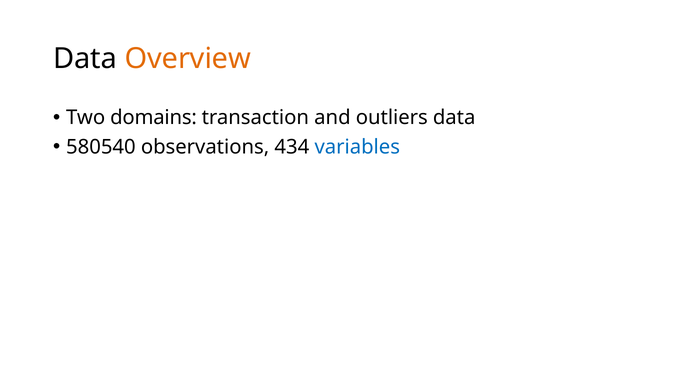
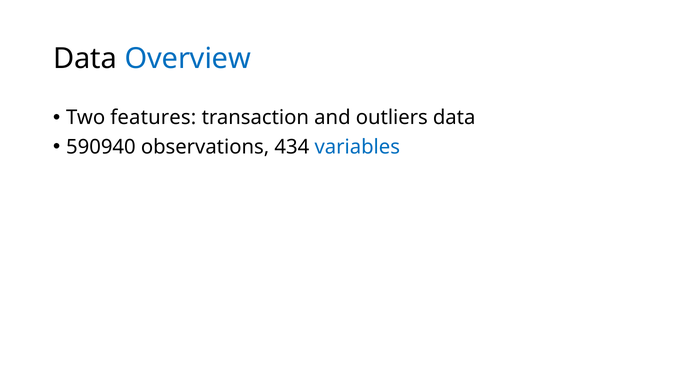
Overview colour: orange -> blue (188, 58)
domains: domains -> features (153, 118)
580540: 580540 -> 590940 (101, 147)
